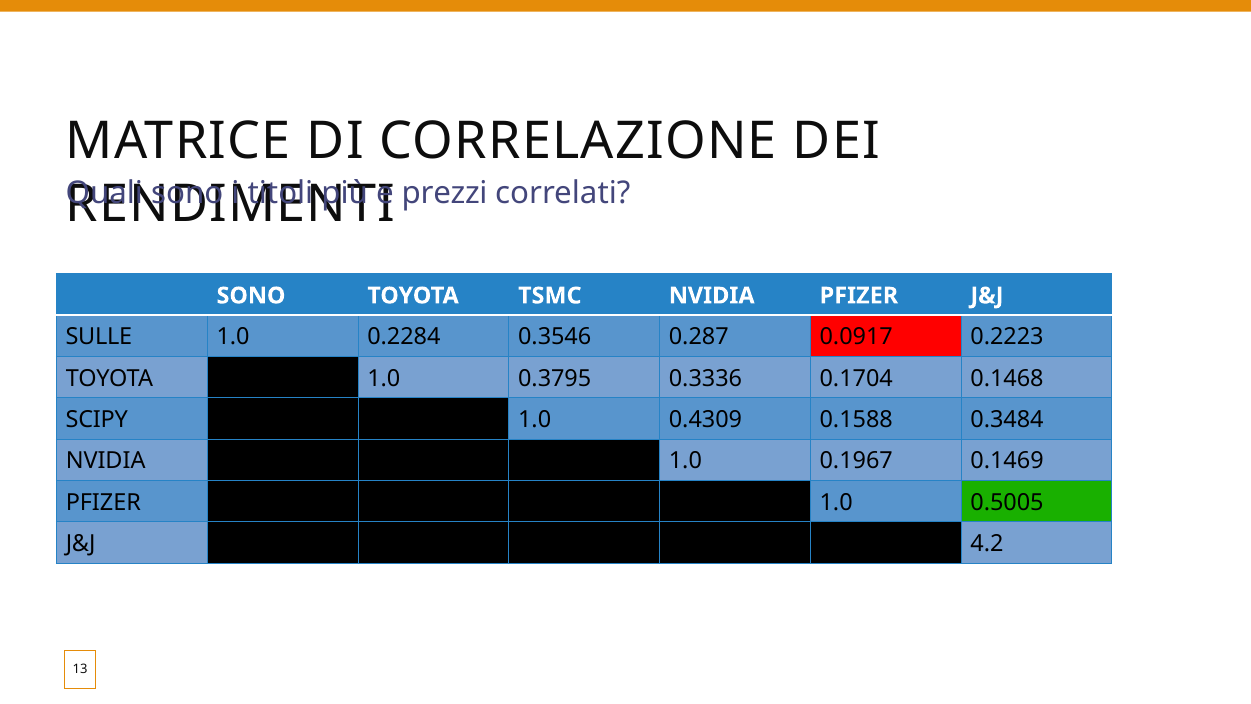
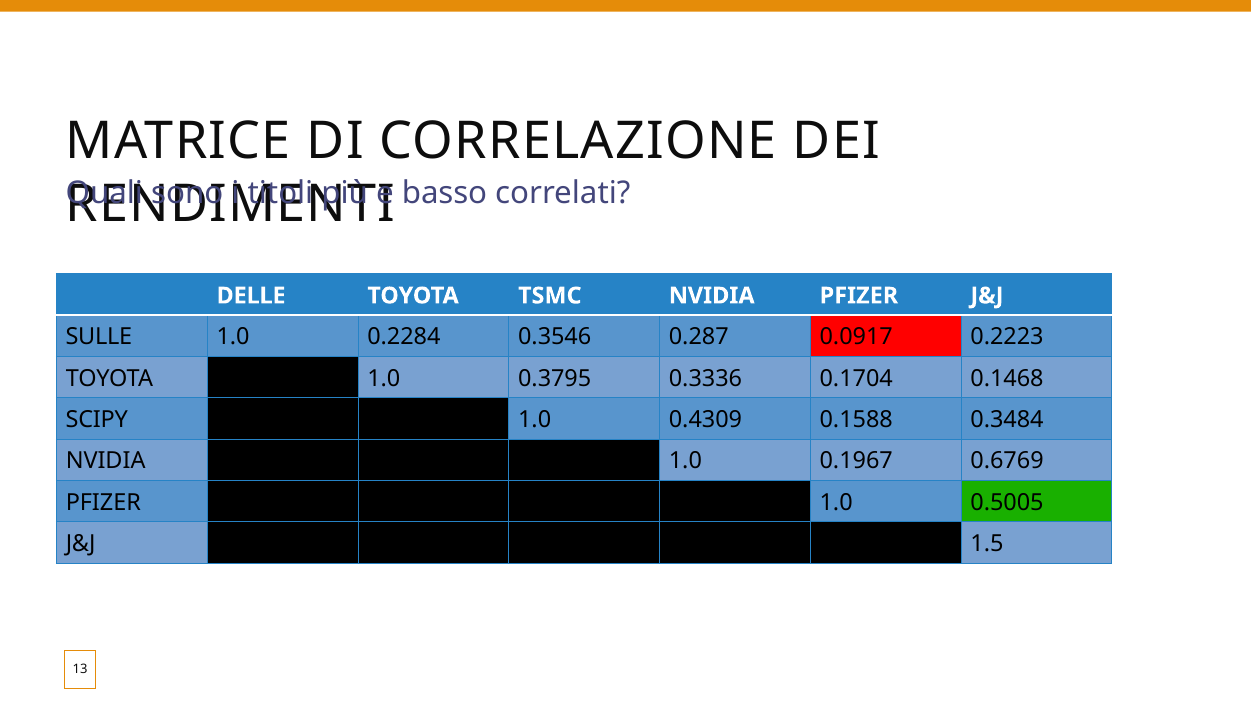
prezzi: prezzi -> basso (445, 193)
SONO: SONO -> DELLE (251, 296)
0.1469: 0.1469 -> 0.6769 (1007, 461)
4.2: 4.2 -> 1.5 (987, 544)
